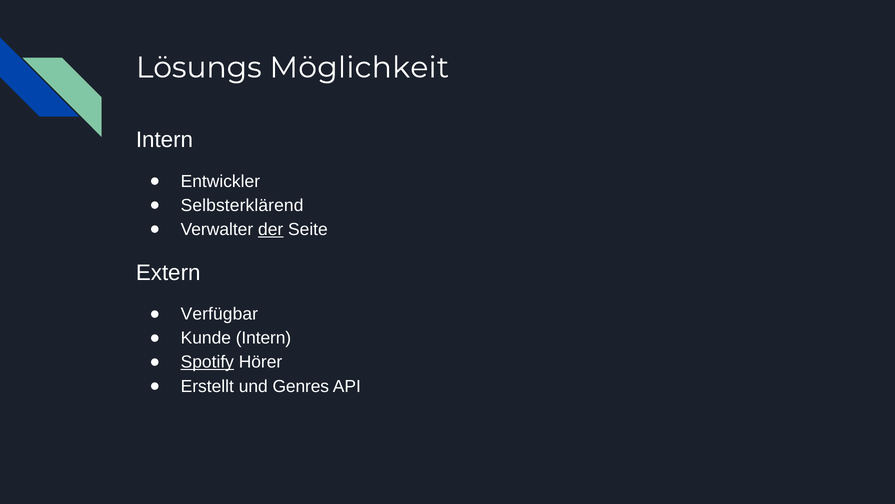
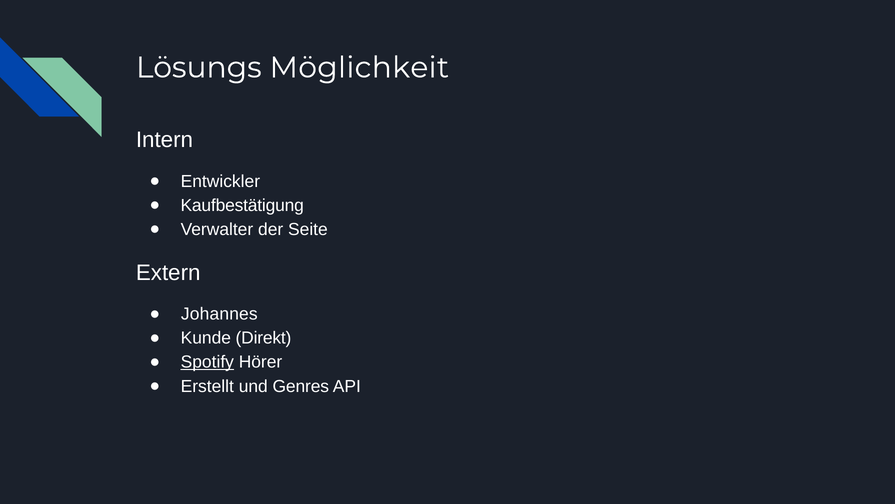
Selbsterklärend: Selbsterklärend -> Kaufbestätigung (242, 205)
der underline: present -> none (271, 229)
Verfügbar: Verfügbar -> Johannes (219, 314)
Kunde Intern: Intern -> Direkt (264, 338)
